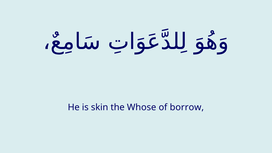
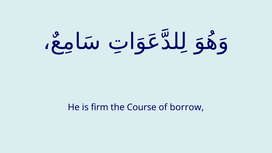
skin: skin -> firm (100, 107)
Whose: Whose -> Course (142, 107)
